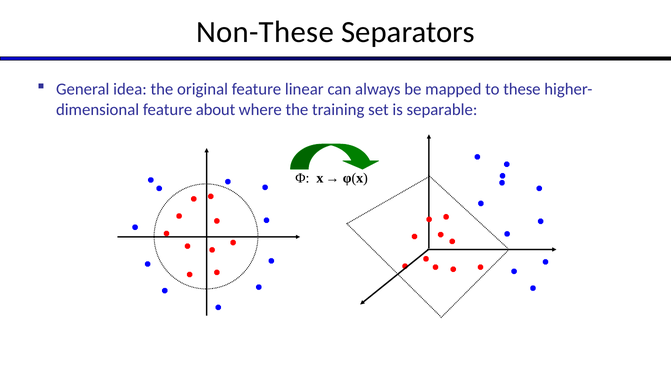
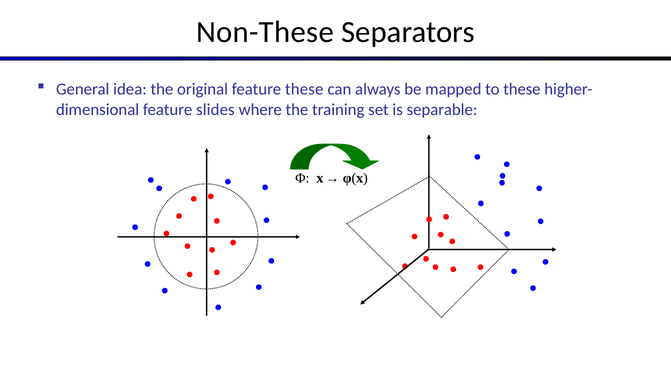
feature linear: linear -> these (304, 89)
about: about -> slides (215, 109)
